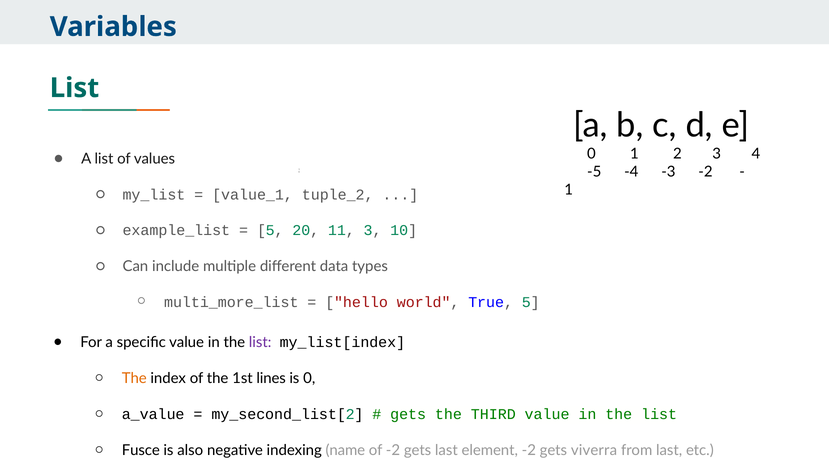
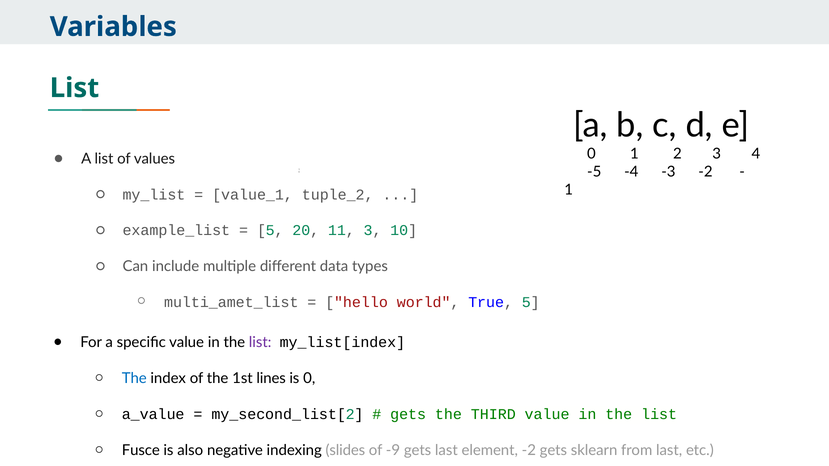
multi_more_list: multi_more_list -> multi_amet_list (231, 303)
The colour: orange -> blue (134, 378)
name: name -> slides (345, 450)
of -2: -2 -> -9 (393, 450)
viverra: viverra -> sklearn (594, 450)
